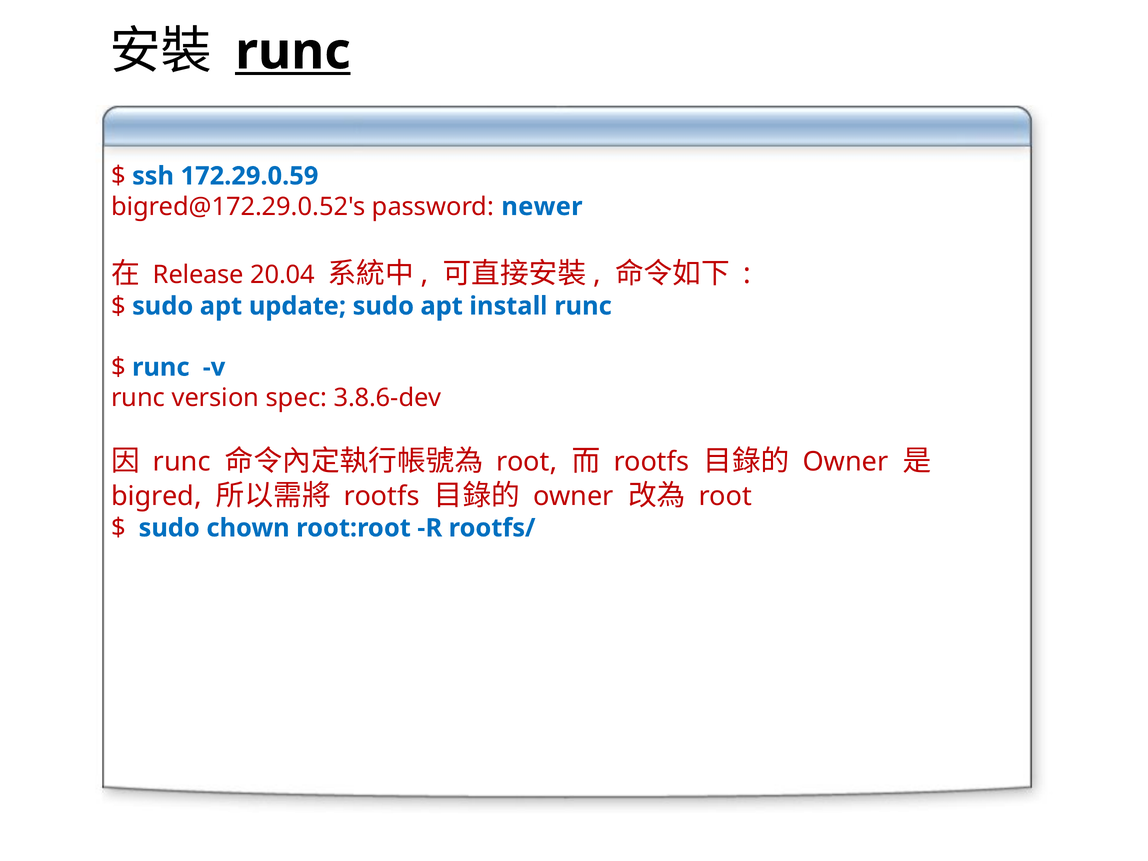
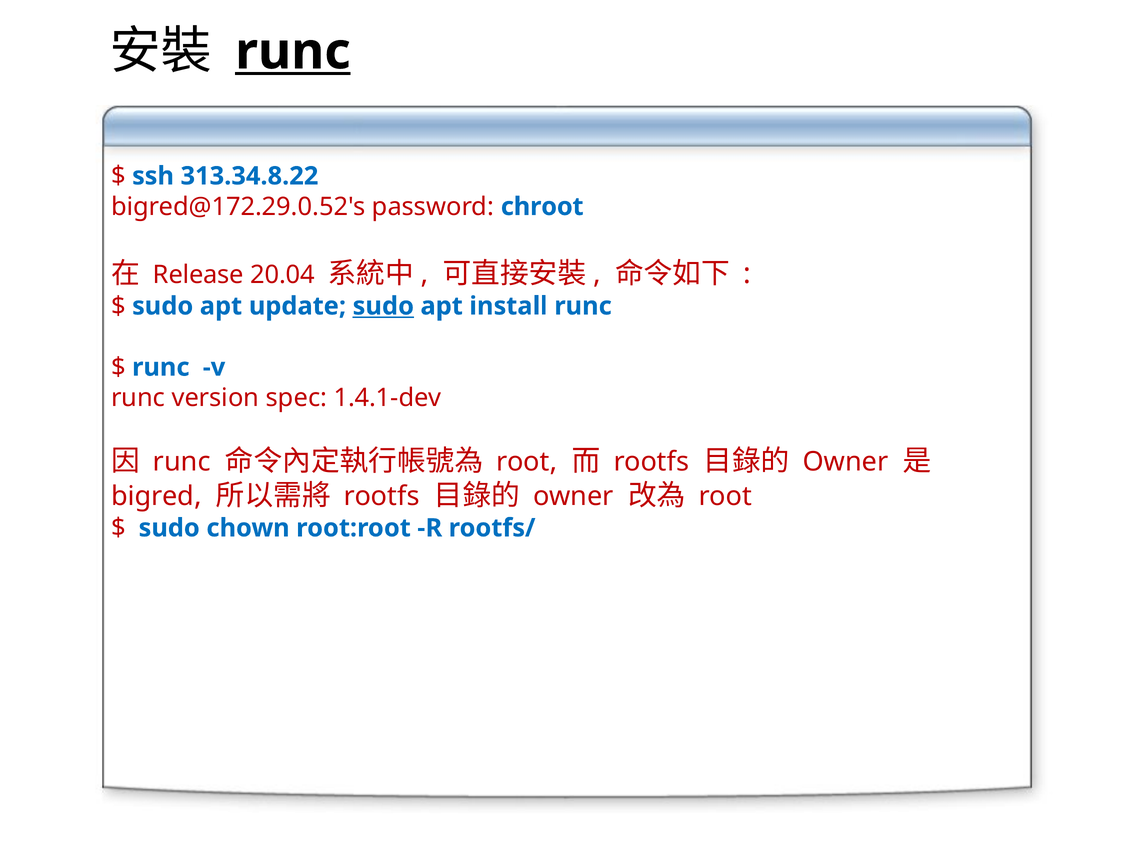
172.29.0.59: 172.29.0.59 -> 313.34.8.22 (249, 176)
newer: newer -> chroot (542, 207)
sudo underline: none -> present (383, 306)
3.8.6-dev: 3.8.6-dev -> 1.4.1-dev (387, 398)
